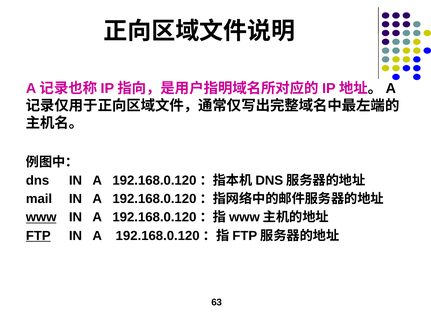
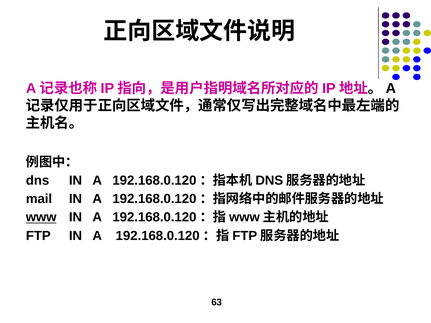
FTP underline: present -> none (38, 236)
